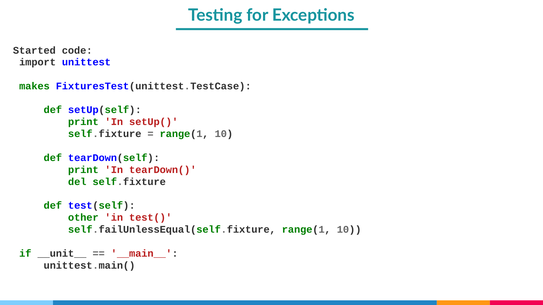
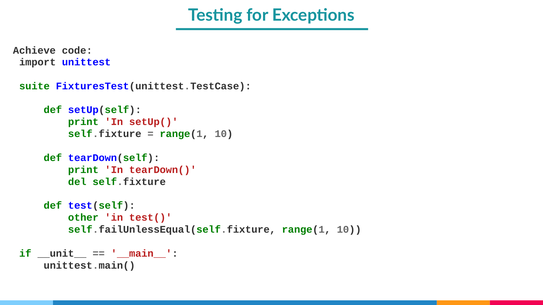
Started: Started -> Achieve (34, 51)
makes: makes -> suite (34, 86)
